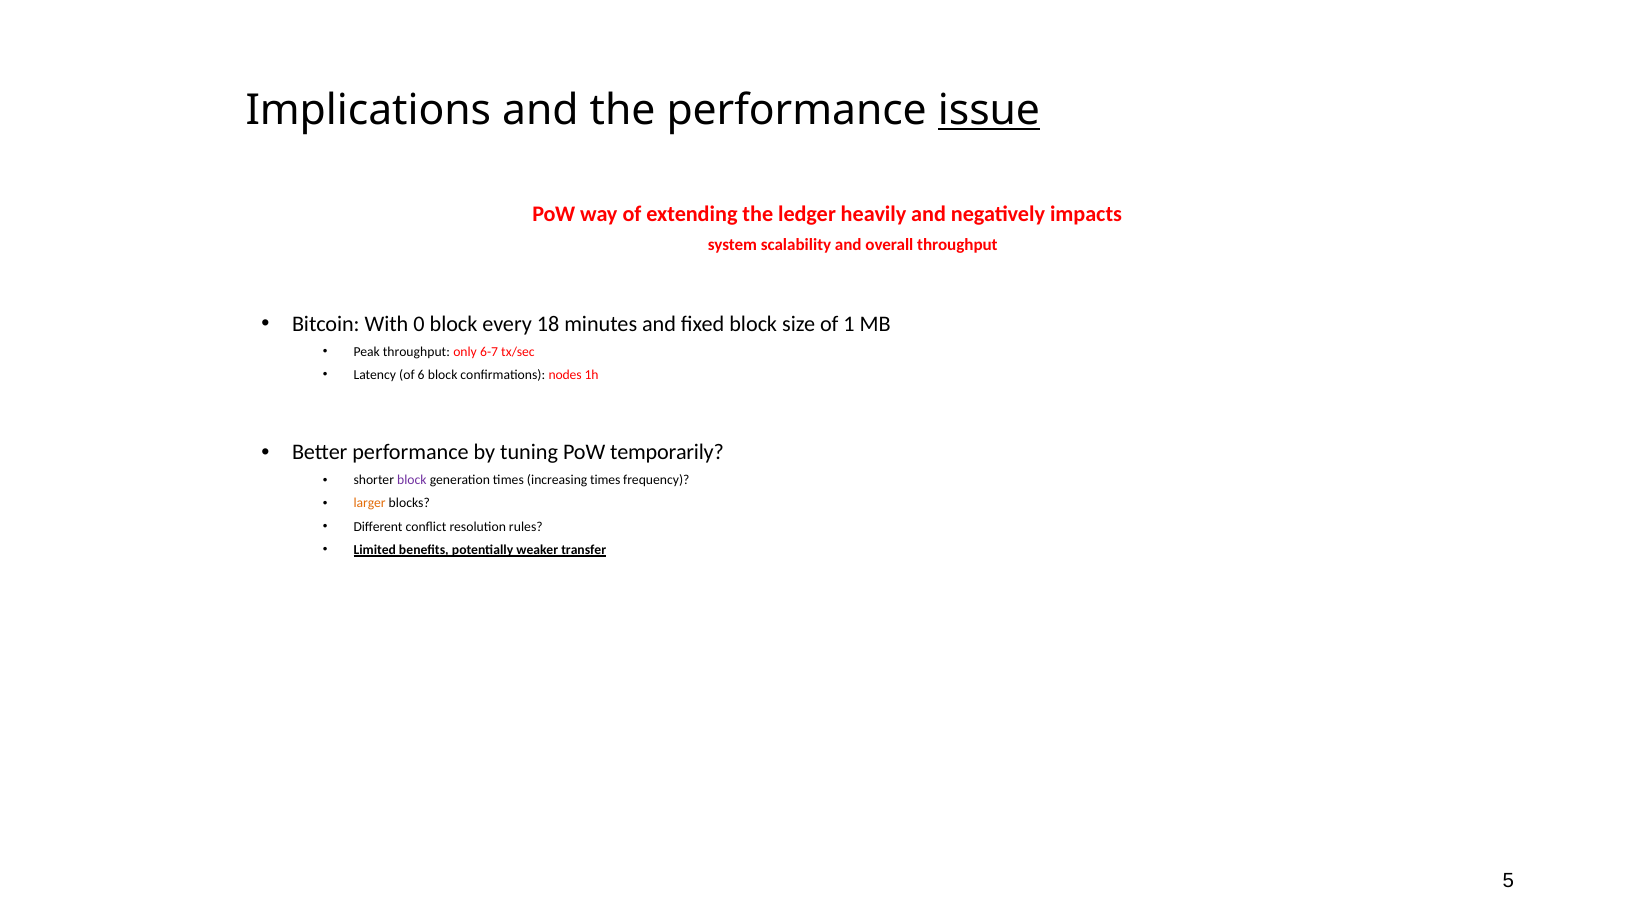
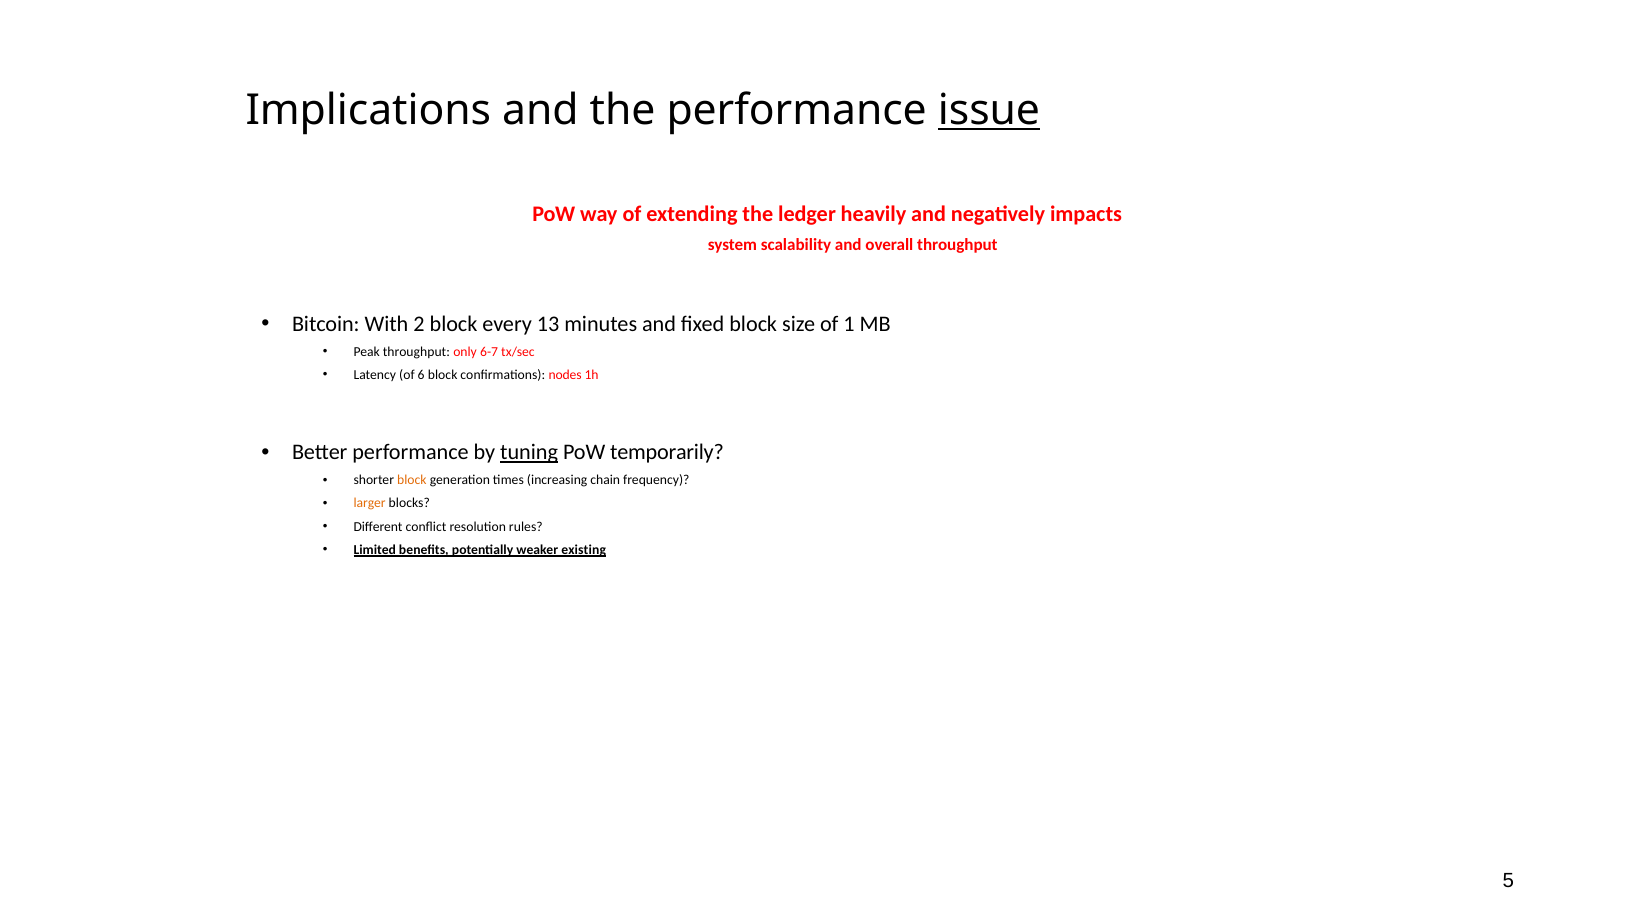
0: 0 -> 2 (419, 324)
18: 18 -> 13 (548, 324)
tuning underline: none -> present (529, 452)
block colour: purple -> orange (412, 480)
increasing times: times -> chain (605, 480)
transfer: transfer -> existing (584, 550)
